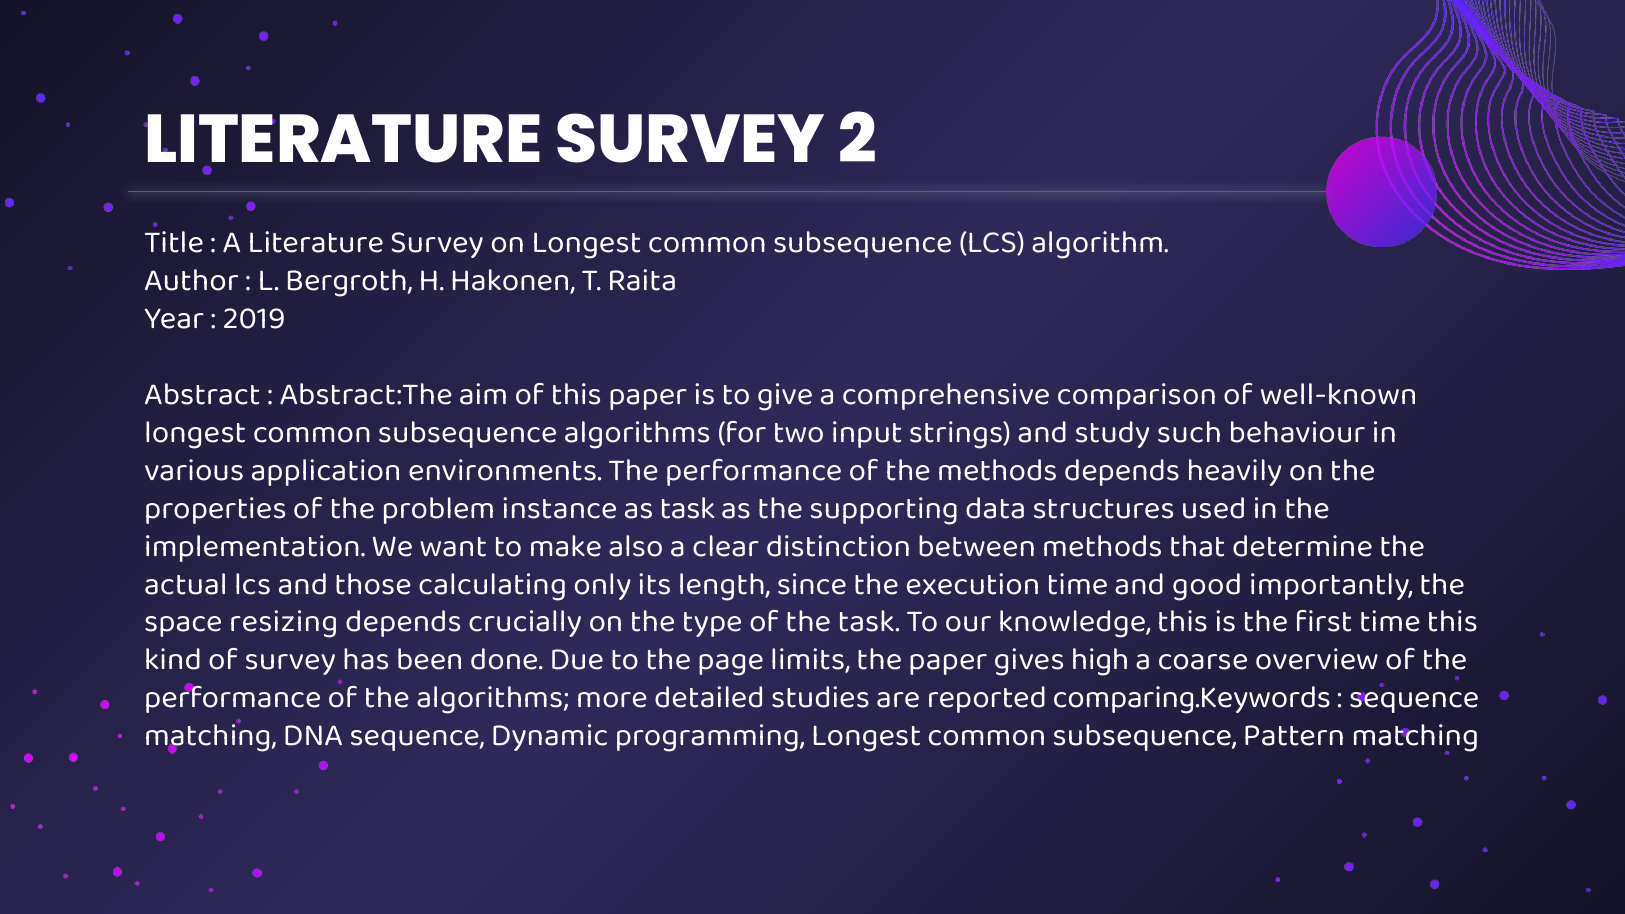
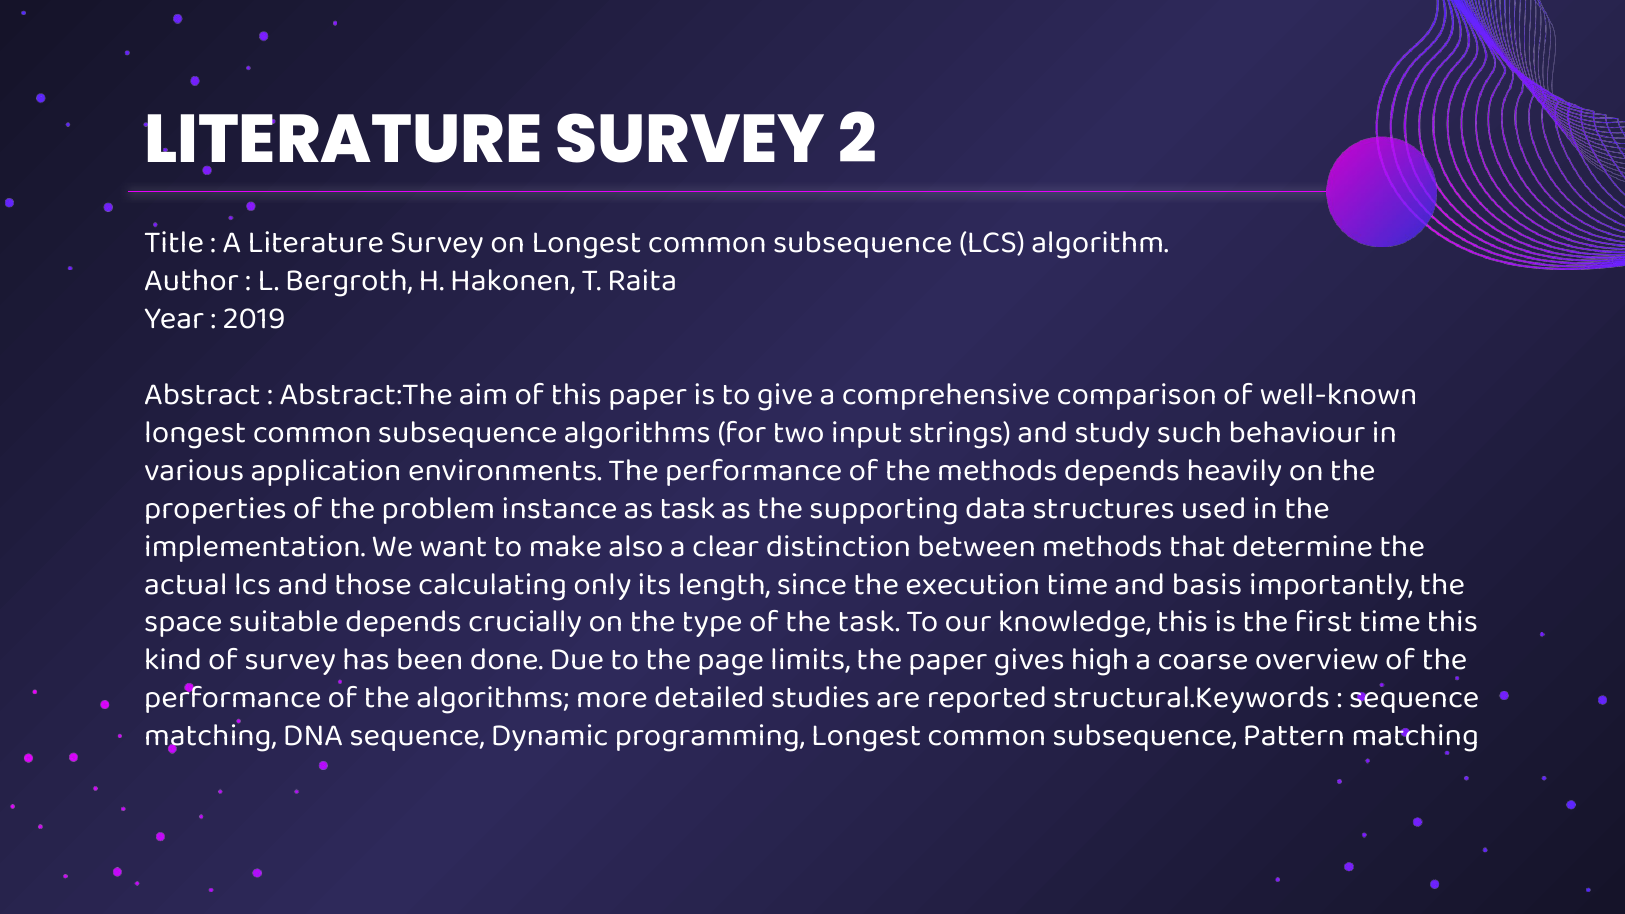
good: good -> basis (1207, 584)
resizing: resizing -> suitable (284, 622)
comparing.Keywords: comparing.Keywords -> structural.Keywords (1192, 697)
